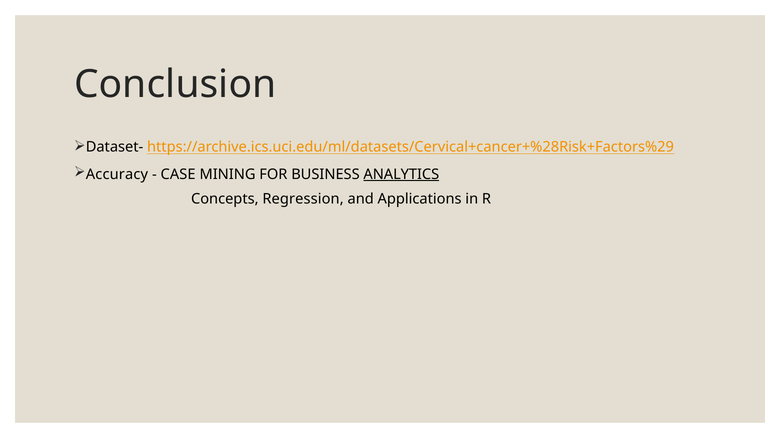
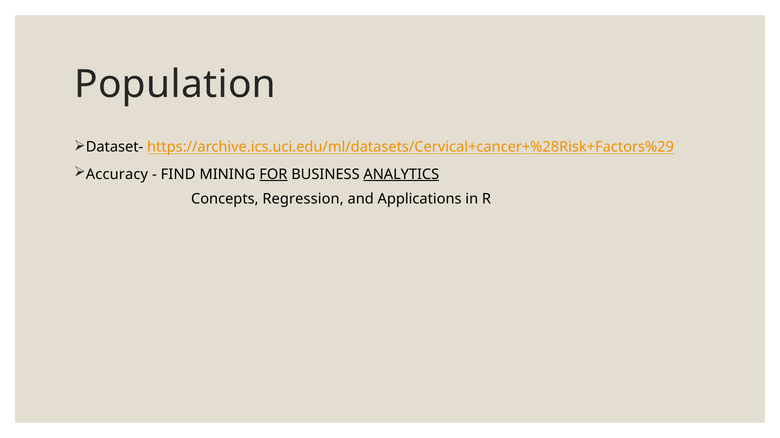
Conclusion: Conclusion -> Population (175, 85)
CASE: CASE -> FIND (178, 174)
FOR underline: none -> present (273, 174)
